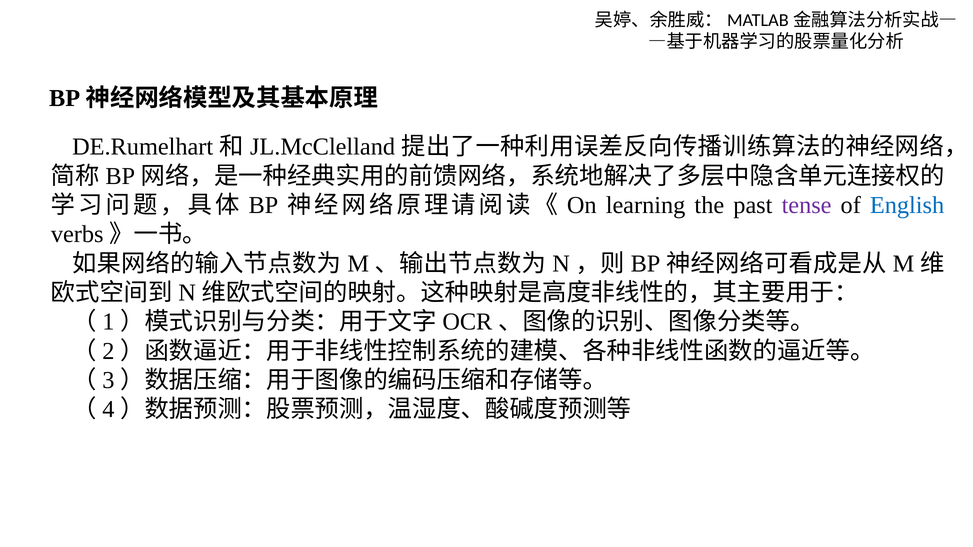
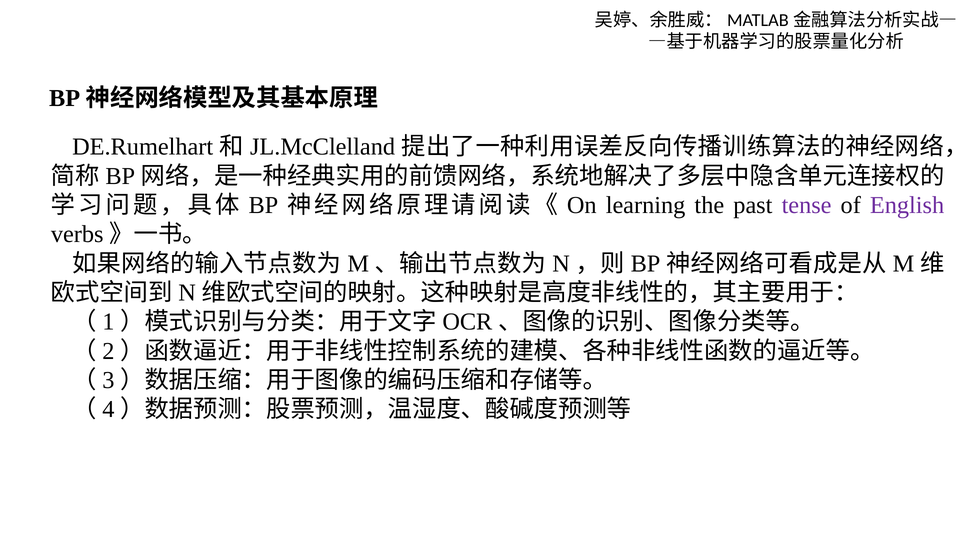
English colour: blue -> purple (907, 205)
